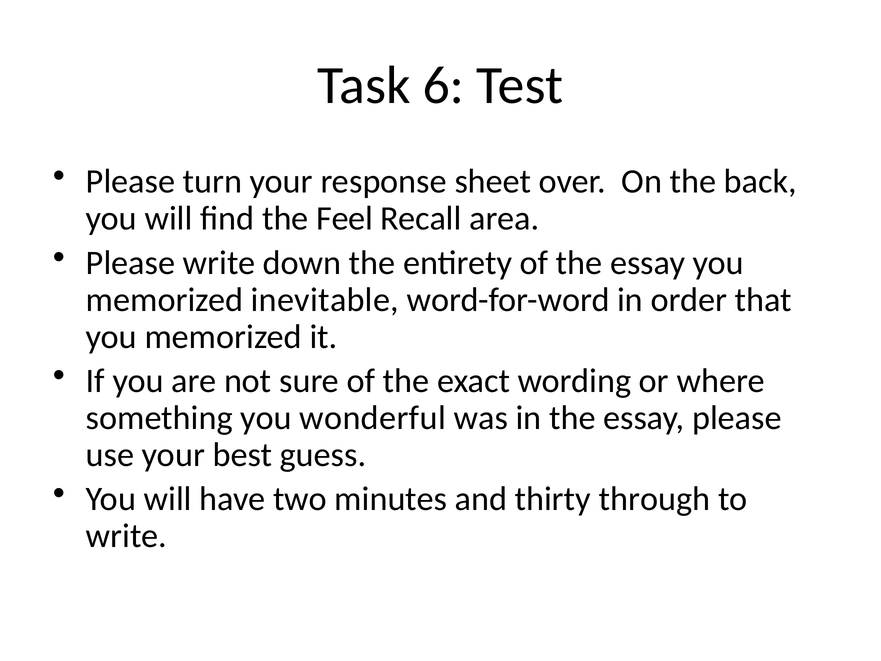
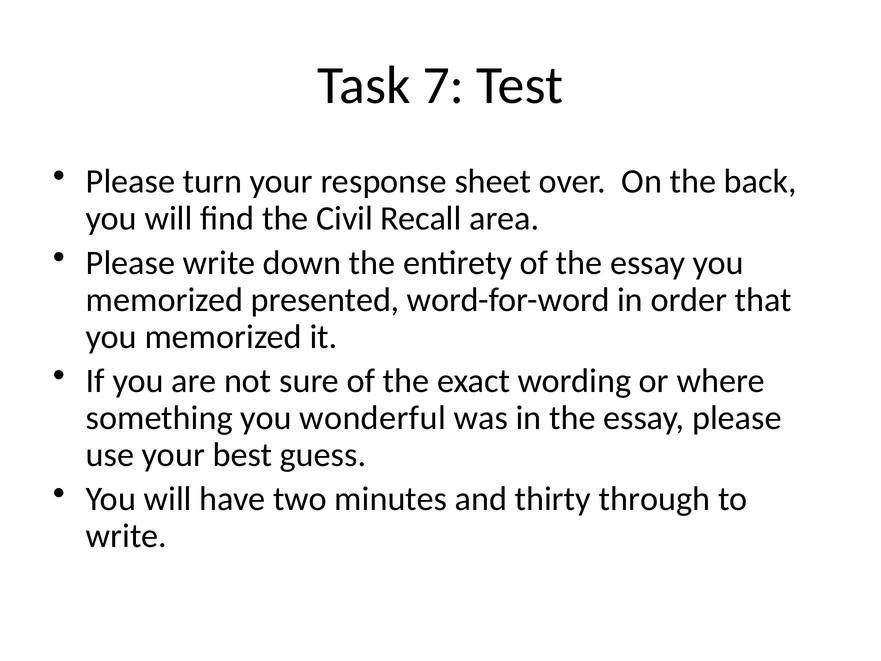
6: 6 -> 7 (444, 85)
Feel: Feel -> Civil (345, 219)
inevitable: inevitable -> presented (325, 300)
